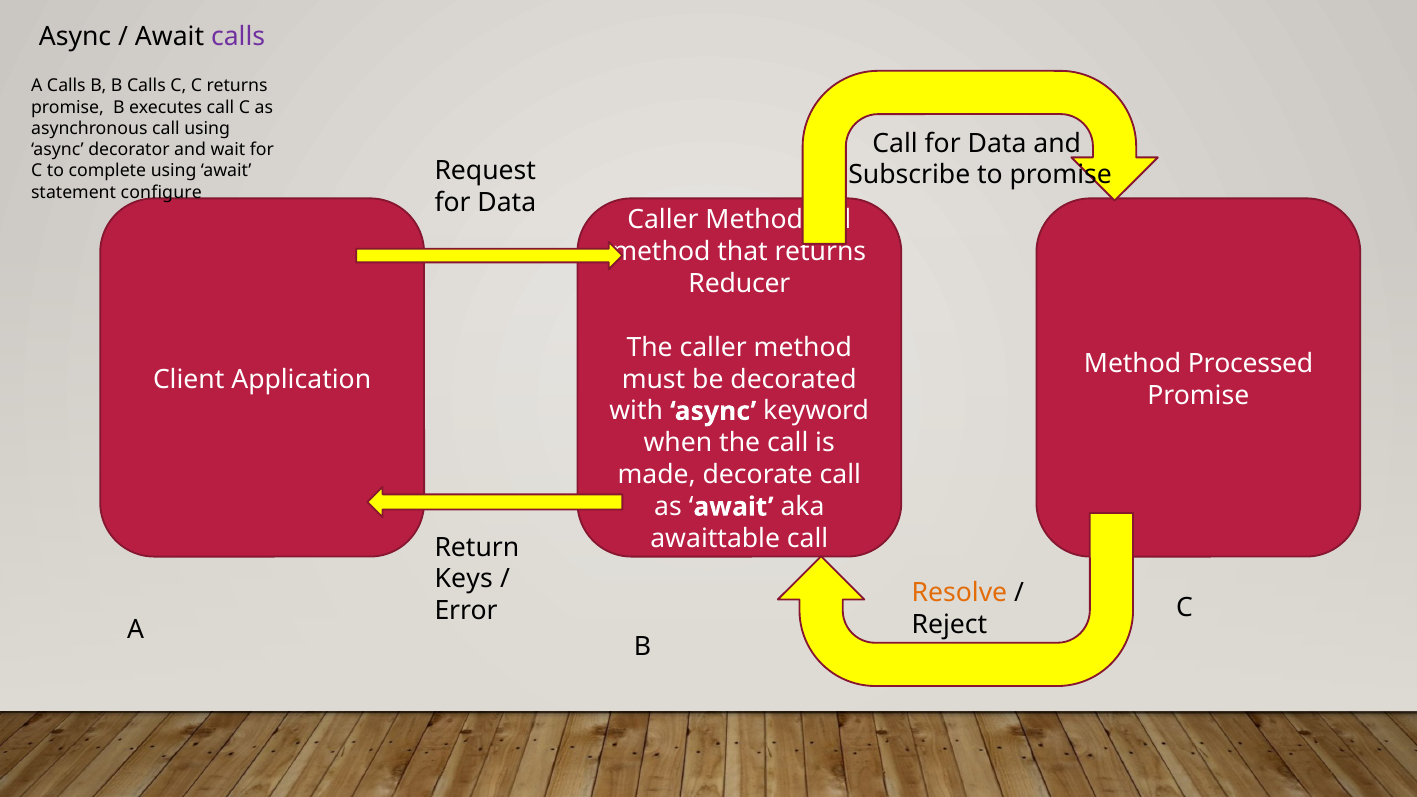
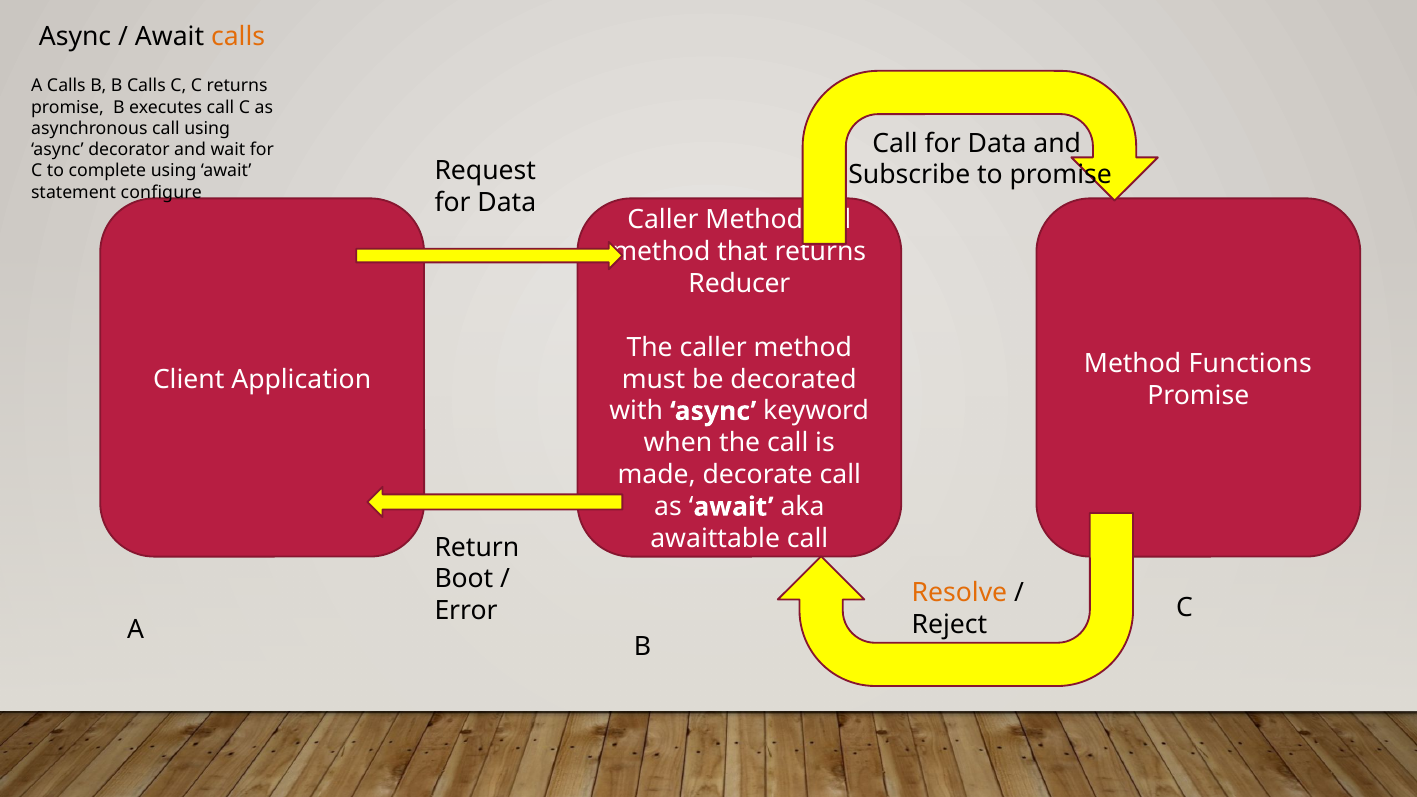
calls colour: purple -> orange (238, 37)
Processed: Processed -> Functions (1250, 363)
Keys: Keys -> Boot (464, 579)
